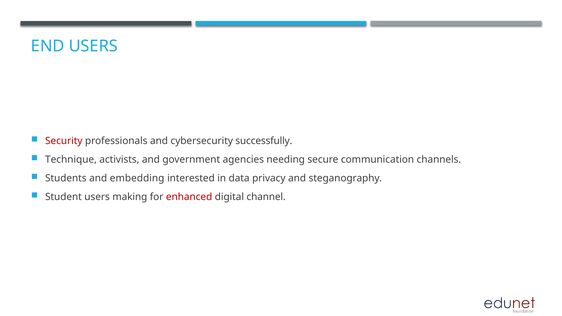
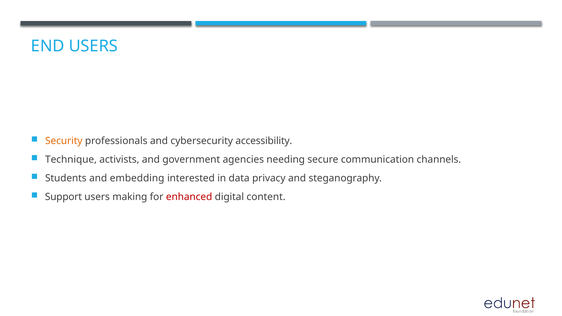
Security colour: red -> orange (64, 141)
successfully: successfully -> accessibility (264, 141)
Student: Student -> Support (63, 197)
channel: channel -> content (266, 197)
